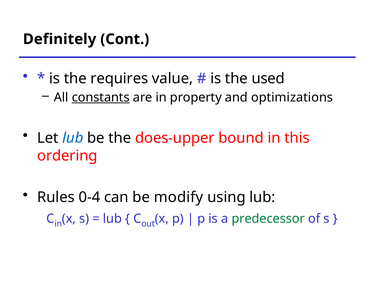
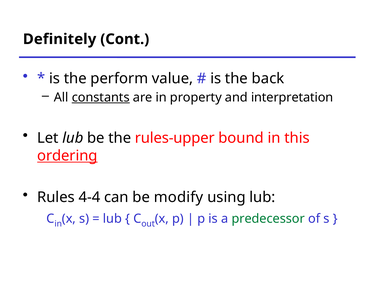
requires: requires -> perform (119, 79)
used: used -> back (268, 79)
optimizations: optimizations -> interpretation (292, 97)
lub colour: blue -> black (73, 138)
does-upper: does-upper -> rules-upper (175, 138)
ordering underline: none -> present (67, 156)
0-4: 0-4 -> 4-4 (89, 197)
